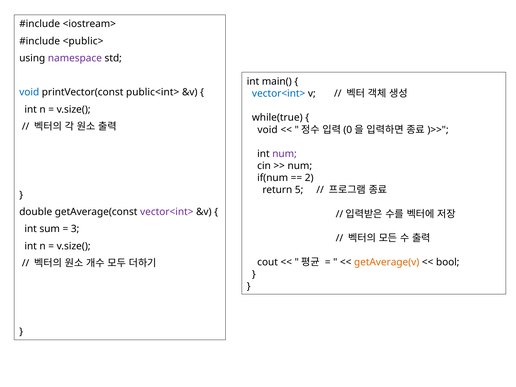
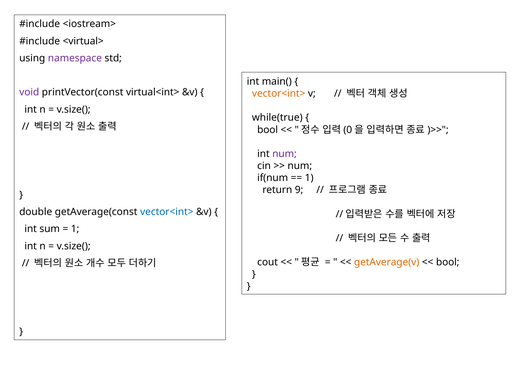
<public>: <public> -> <virtual> (83, 41)
void colour: blue -> purple (29, 92)
public<int>: public<int> -> virtual<int> (153, 92)
vector<int> colour: blue -> orange (279, 94)
void: void -> bool (268, 130)
2: 2 -> 1 (309, 178)
5: 5 -> 9 (299, 190)
vector<int> colour: purple -> blue (167, 212)
3: 3 -> 1 (75, 229)
